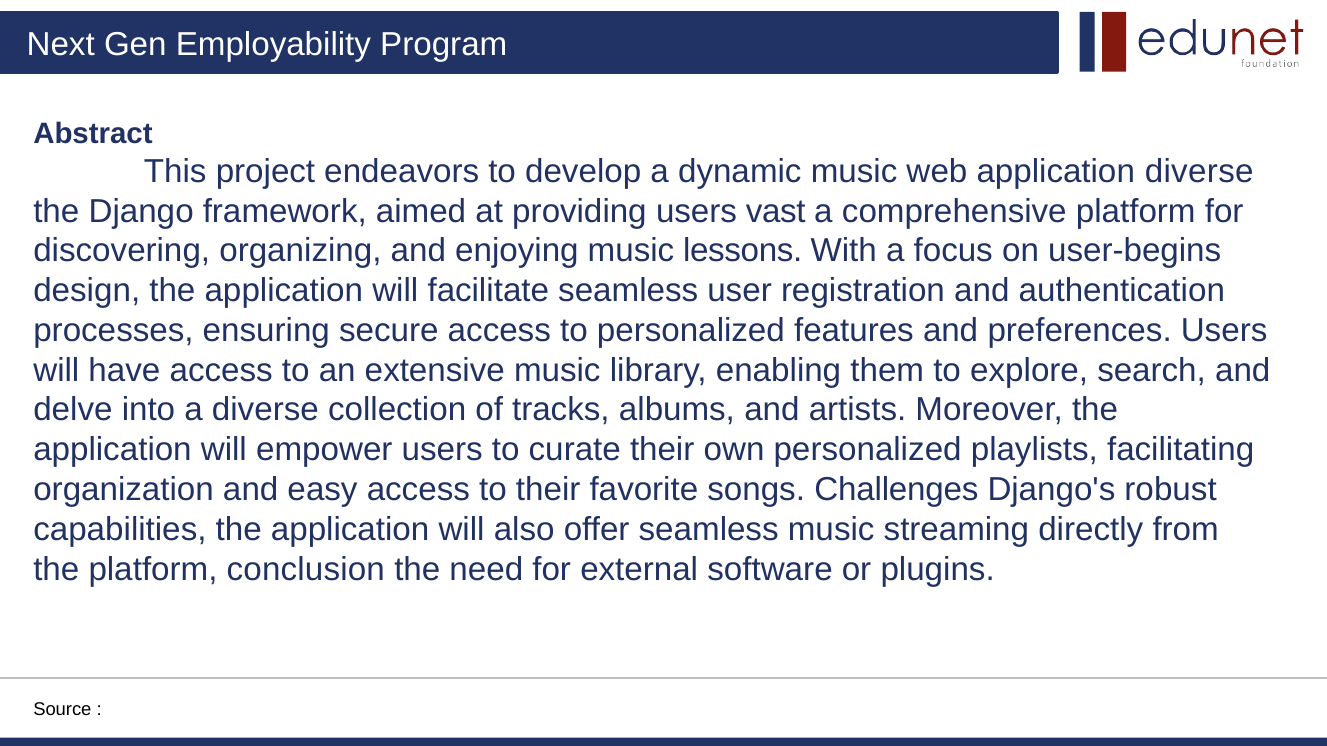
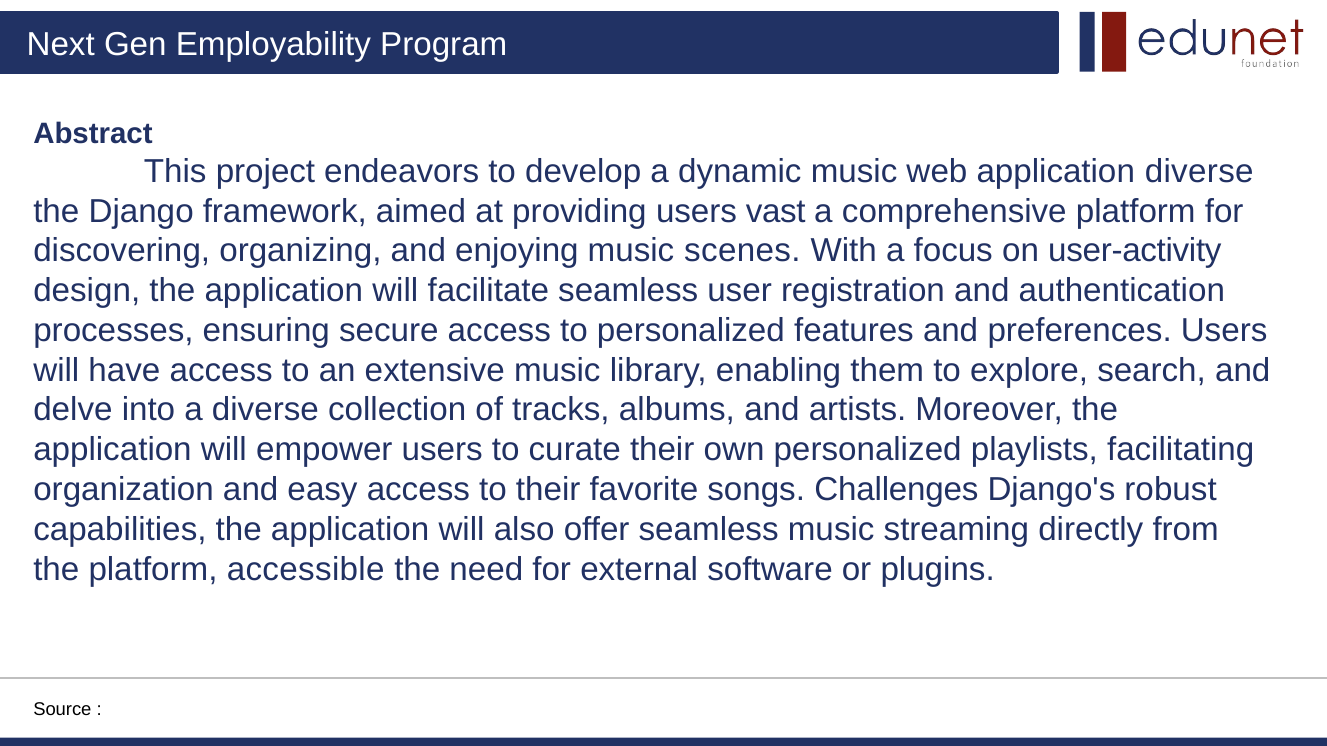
lessons: lessons -> scenes (742, 251)
user-begins: user-begins -> user-activity (1135, 251)
conclusion: conclusion -> accessible (306, 570)
